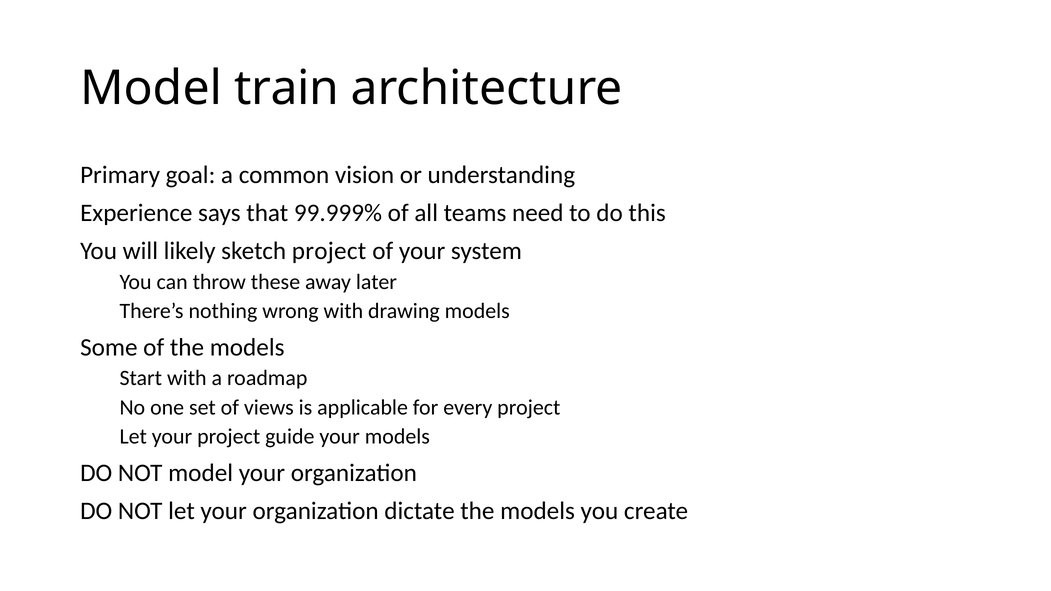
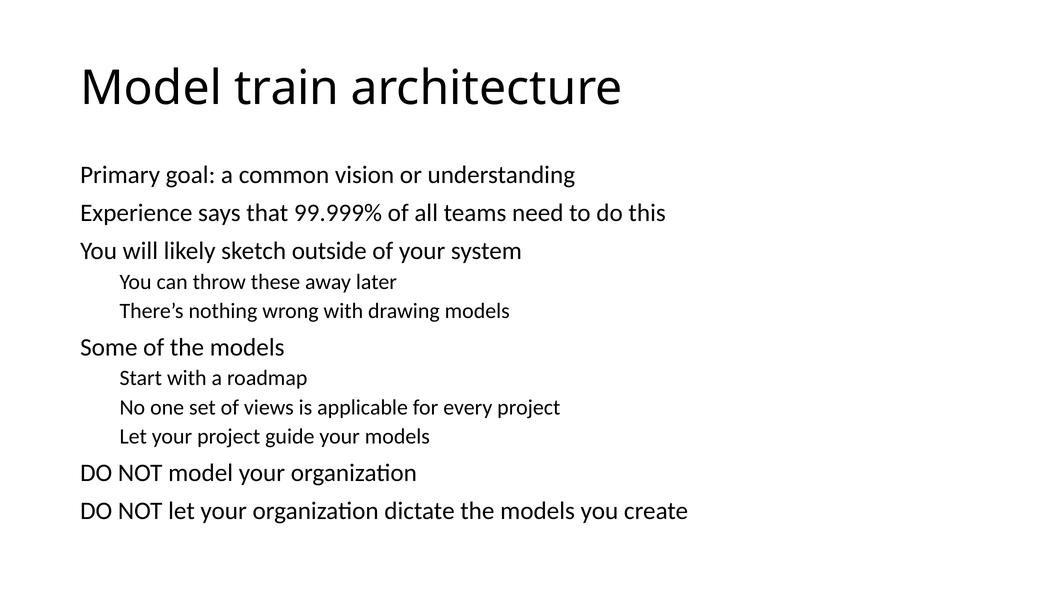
sketch project: project -> outside (329, 251)
